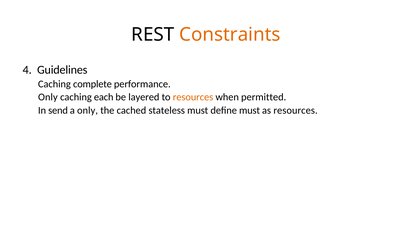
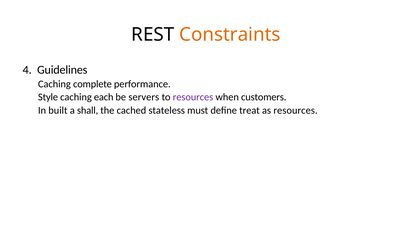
Only: Only -> Style (48, 97)
layered: layered -> servers (144, 97)
resources colour: orange -> purple (193, 97)
permitted: permitted -> customers (264, 97)
send: send -> built (58, 110)
a only: only -> shall (88, 110)
define must: must -> treat (250, 110)
